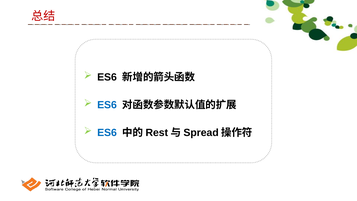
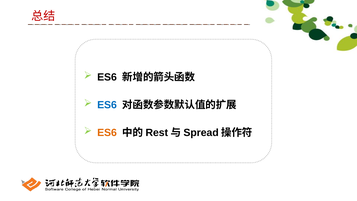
ES6 colour: blue -> orange (107, 132)
